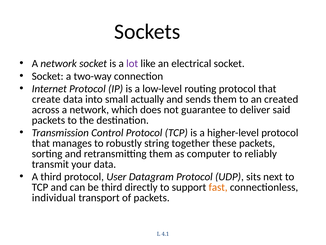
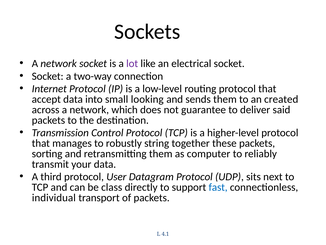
create: create -> accept (46, 99)
actually: actually -> looking (147, 99)
be third: third -> class (112, 187)
fast colour: orange -> blue (218, 187)
